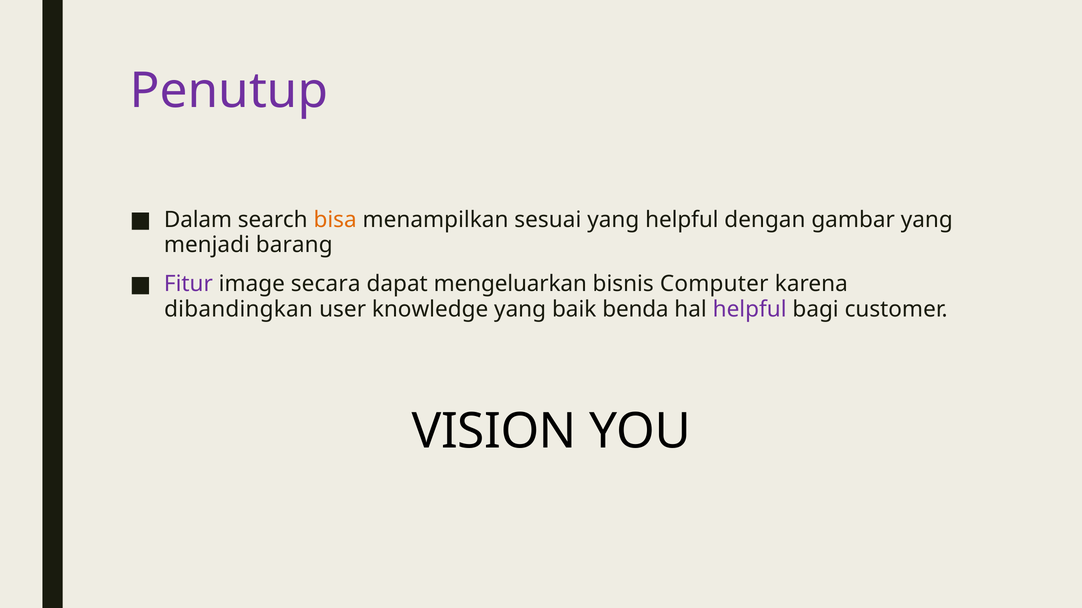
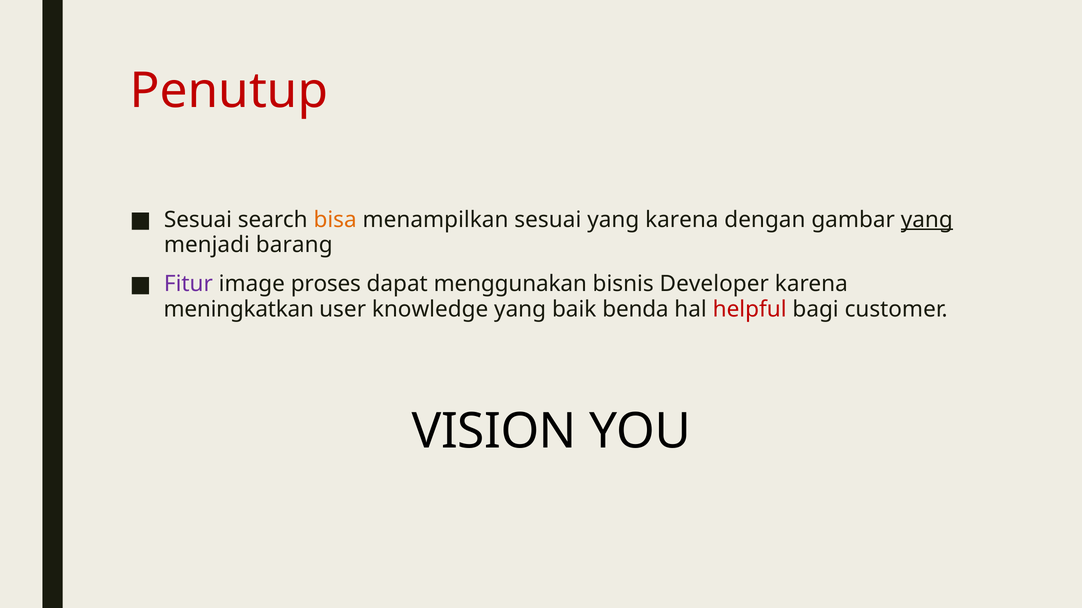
Penutup colour: purple -> red (229, 91)
Dalam: Dalam -> Sesuai (198, 220)
yang helpful: helpful -> karena (682, 220)
yang underline: none -> present (927, 220)
secara: secara -> proses (326, 284)
mengeluarkan: mengeluarkan -> menggunakan (510, 284)
Computer: Computer -> Developer (714, 284)
dibandingkan: dibandingkan -> meningkatkan (239, 310)
helpful colour: purple -> red (750, 310)
